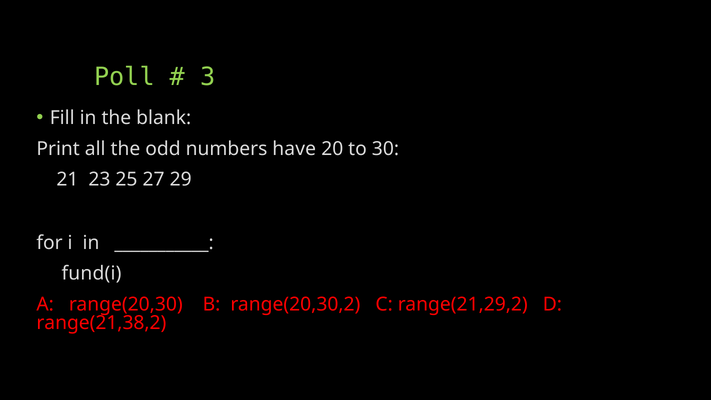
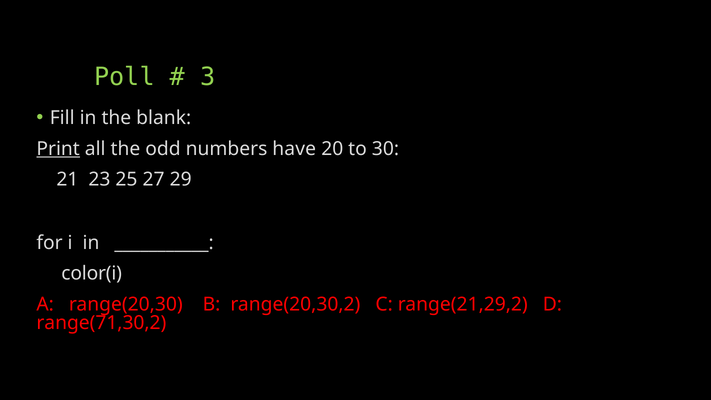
Print underline: none -> present (58, 149)
fund(i: fund(i -> color(i (92, 273)
range(21,38,2: range(21,38,2 -> range(71,30,2 (101, 323)
